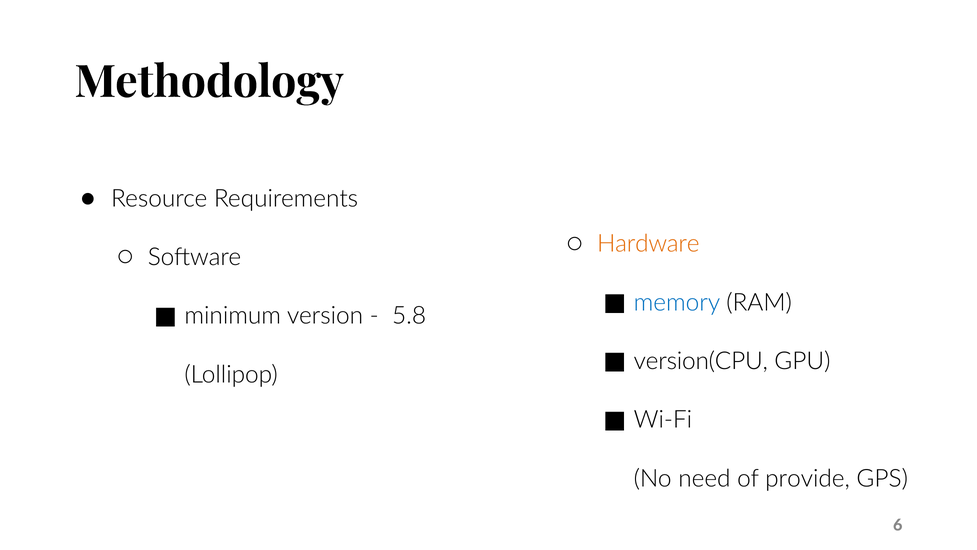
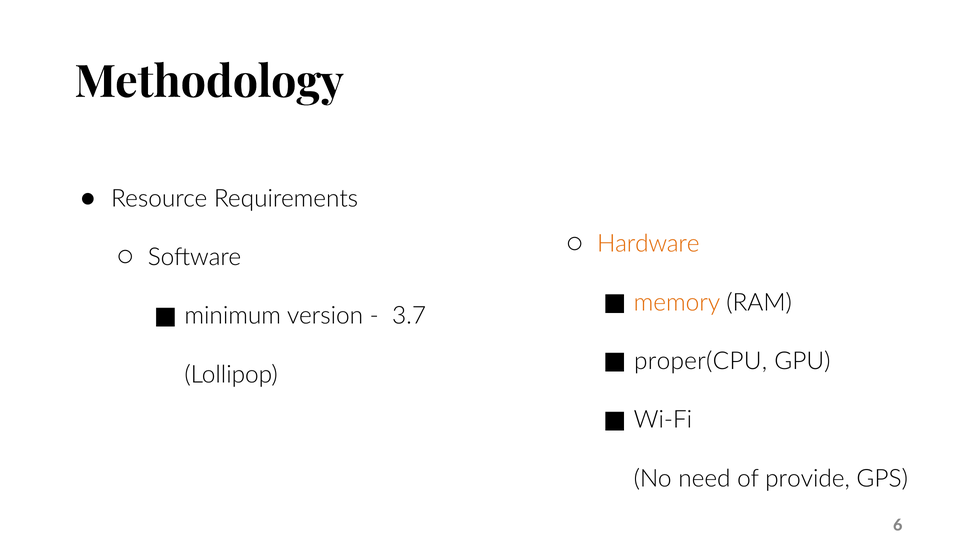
memory colour: blue -> orange (677, 302)
5.8: 5.8 -> 3.7 (409, 316)
version(CPU: version(CPU -> proper(CPU (701, 361)
